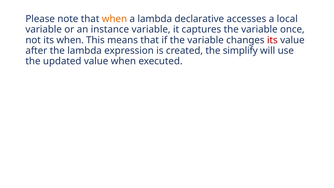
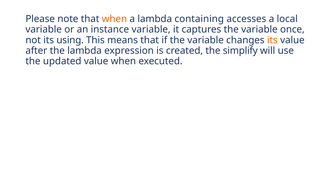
declarative: declarative -> containing (199, 19)
its when: when -> using (70, 40)
its colour: red -> orange (272, 40)
